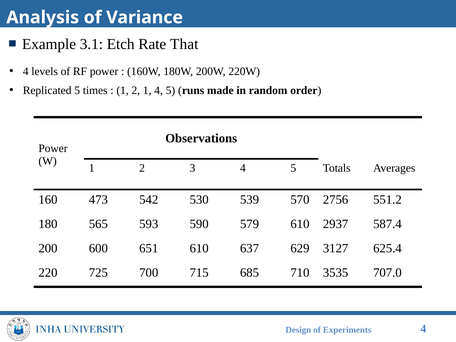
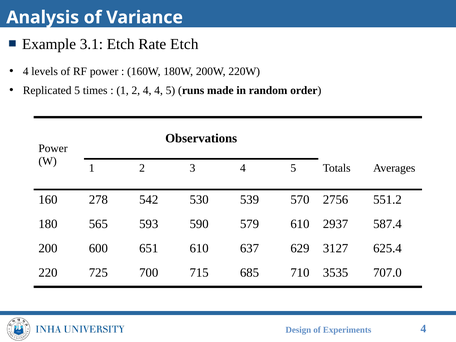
Rate That: That -> Etch (184, 44)
2 1: 1 -> 4 (147, 90)
473: 473 -> 278 (98, 200)
